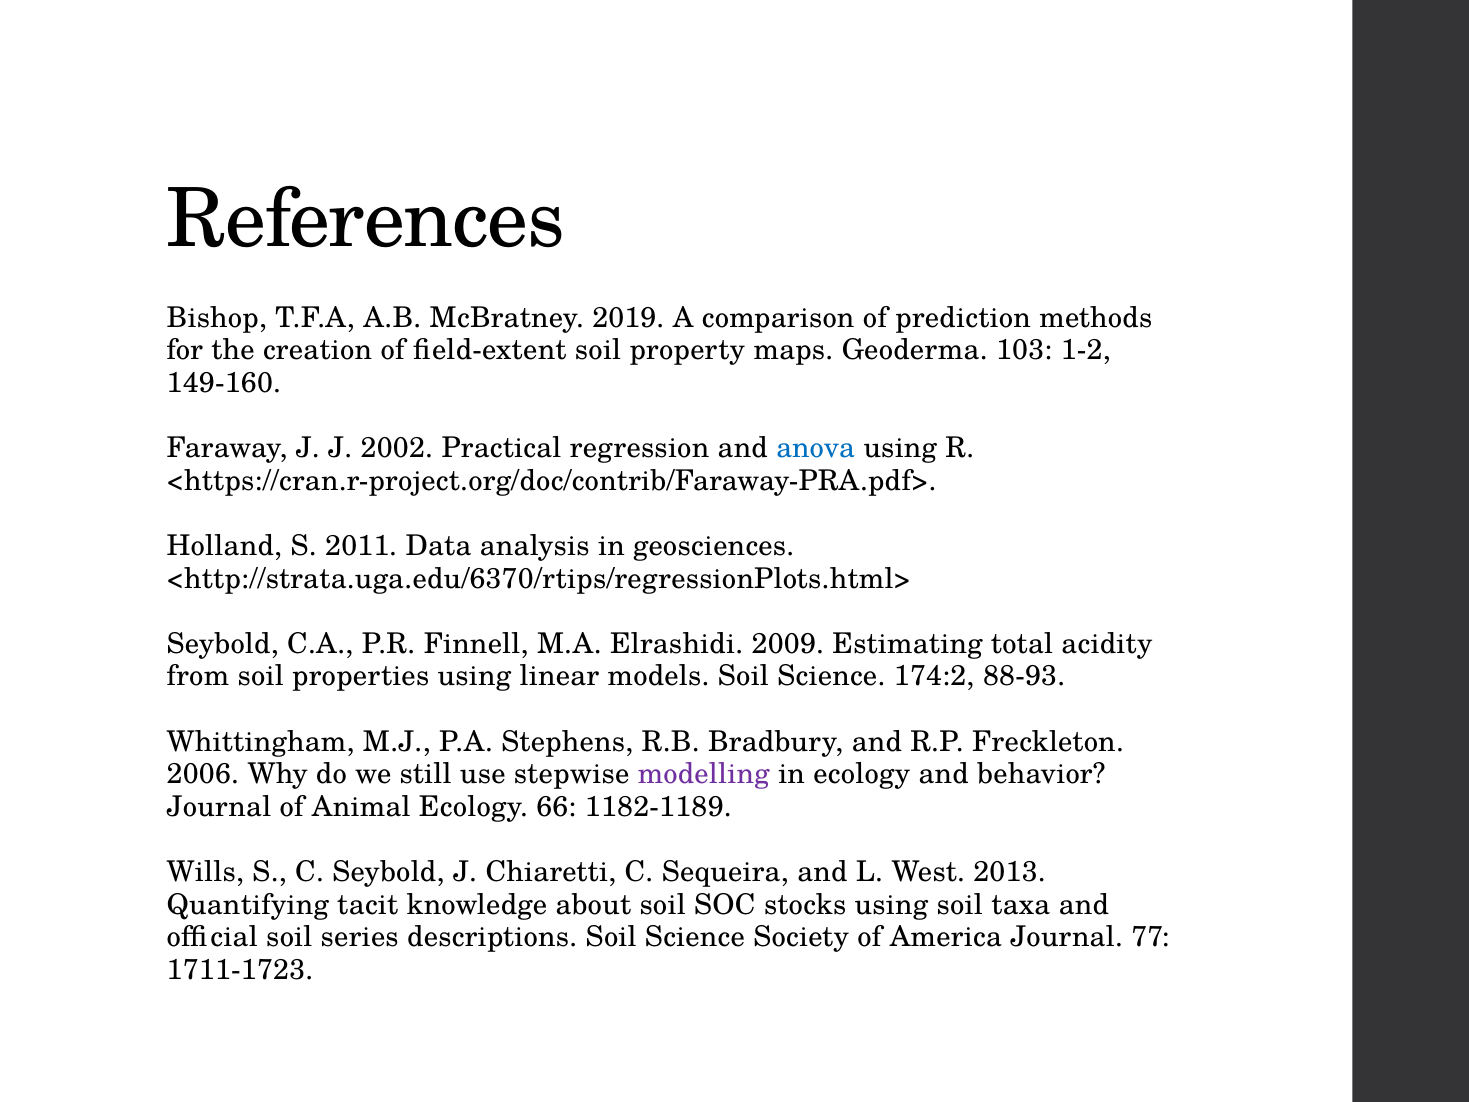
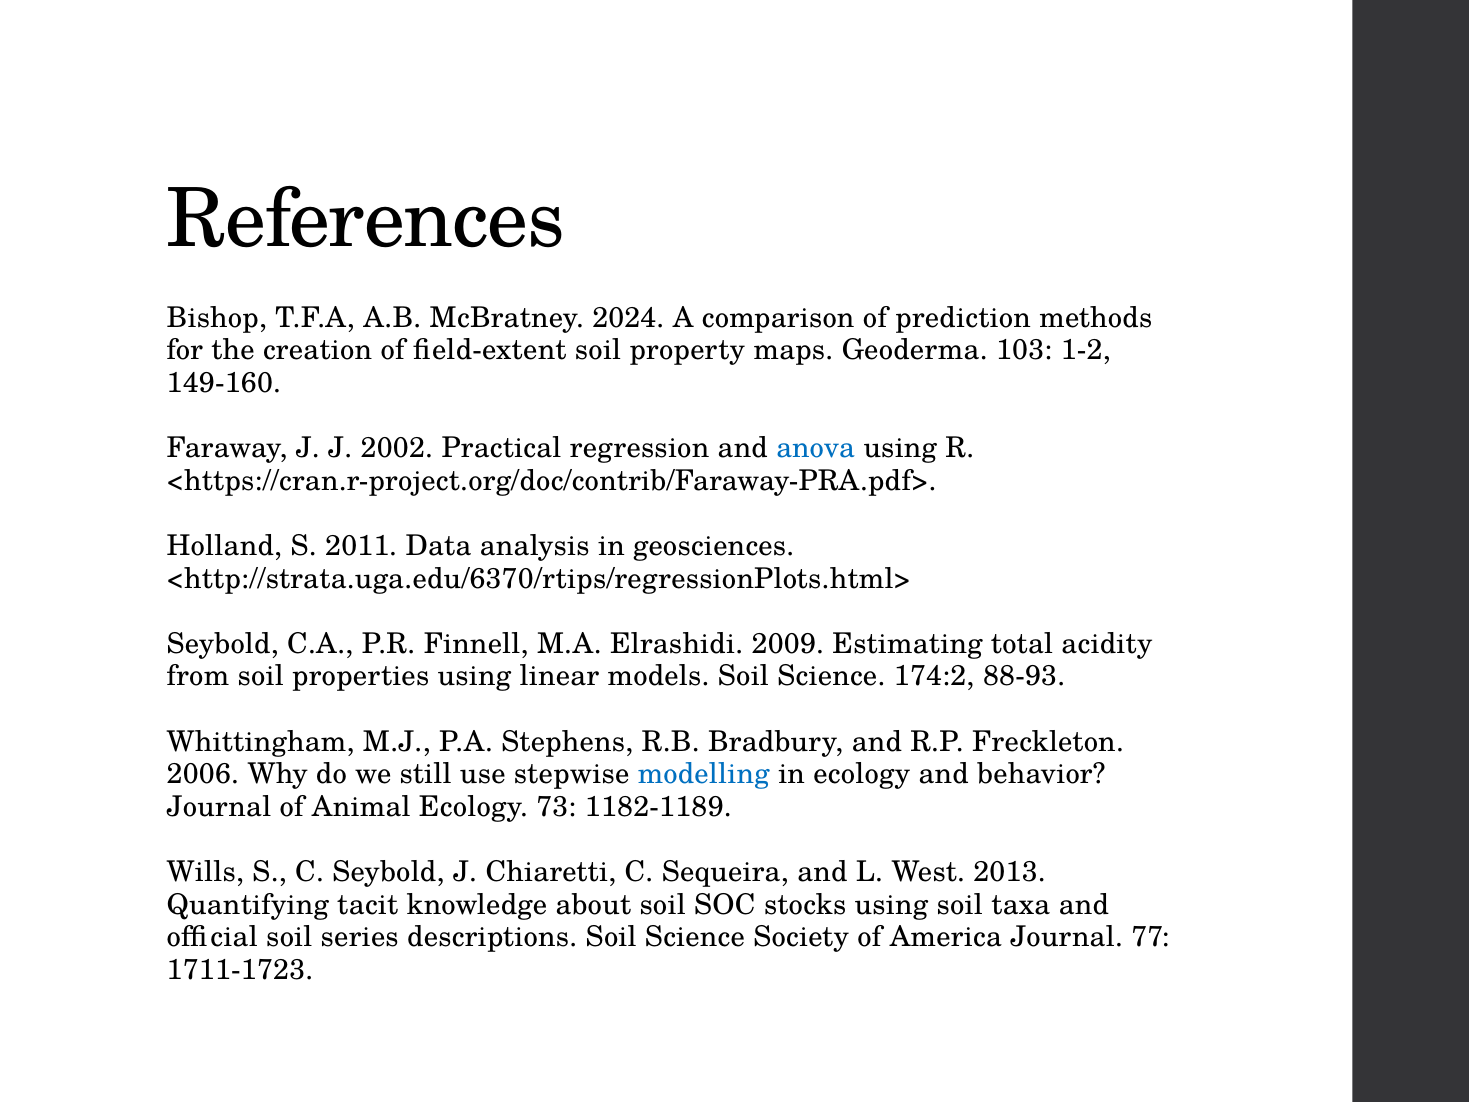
2019: 2019 -> 2024 (628, 318)
modelling colour: purple -> blue (704, 774)
66: 66 -> 73 (556, 807)
